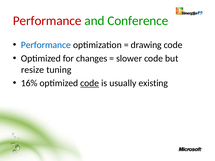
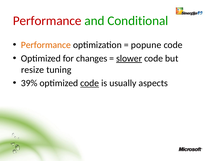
Conference: Conference -> Conditional (138, 21)
Performance colour: blue -> orange (46, 45)
drawing: drawing -> popune (146, 45)
slower underline: none -> present (129, 58)
16%: 16% -> 39% (29, 83)
existing: existing -> aspects (153, 83)
